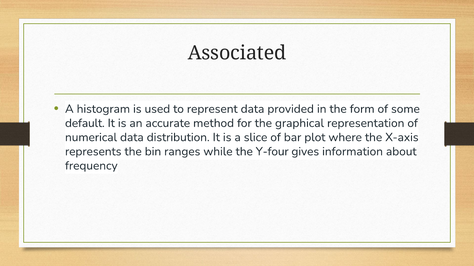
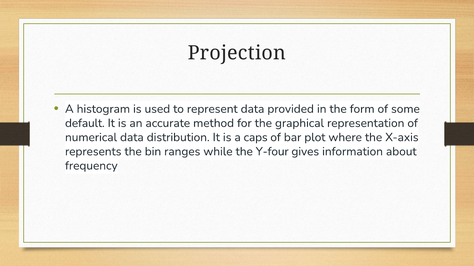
Associated: Associated -> Projection (237, 53)
slice: slice -> caps (256, 138)
